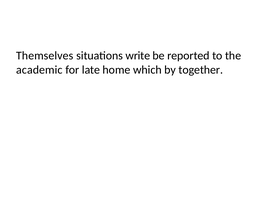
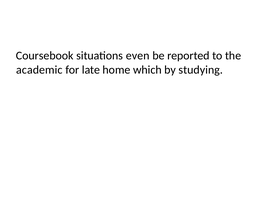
Themselves: Themselves -> Coursebook (45, 56)
write: write -> even (138, 56)
together: together -> studying (201, 70)
